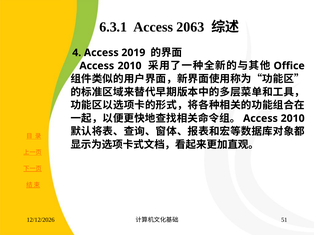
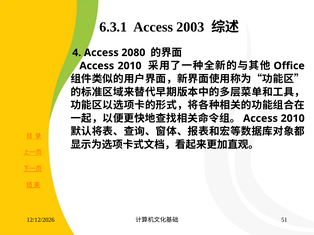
2063: 2063 -> 2003 (190, 27)
2019: 2019 -> 2080 (133, 53)
